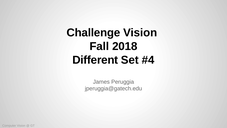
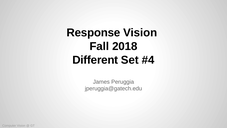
Challenge: Challenge -> Response (93, 33)
